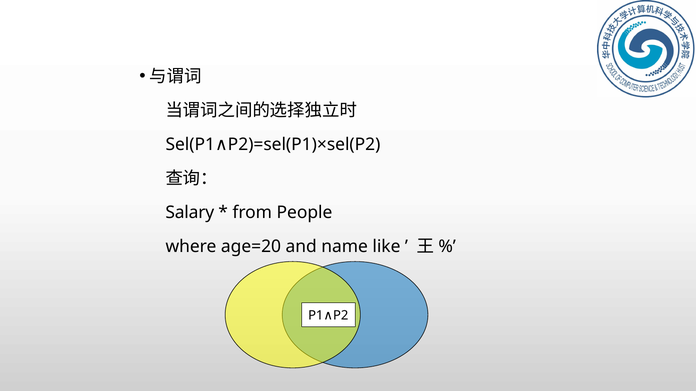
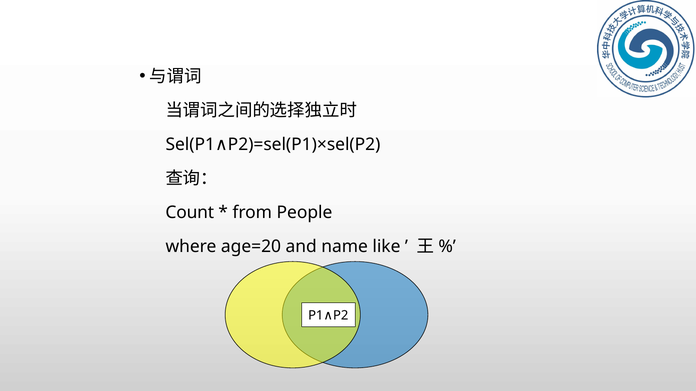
Salary: Salary -> Count (190, 213)
